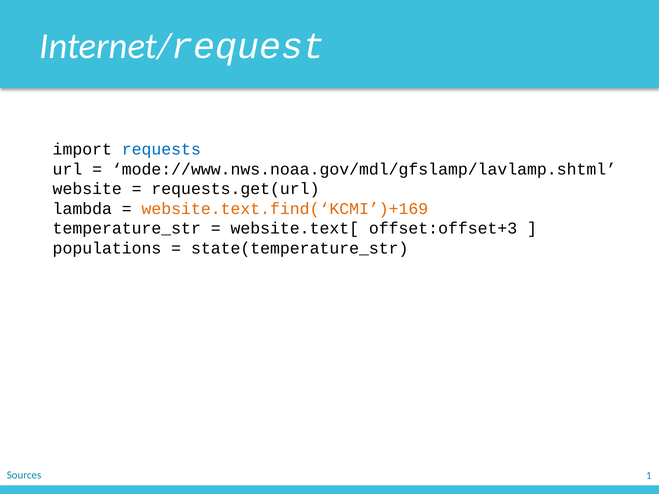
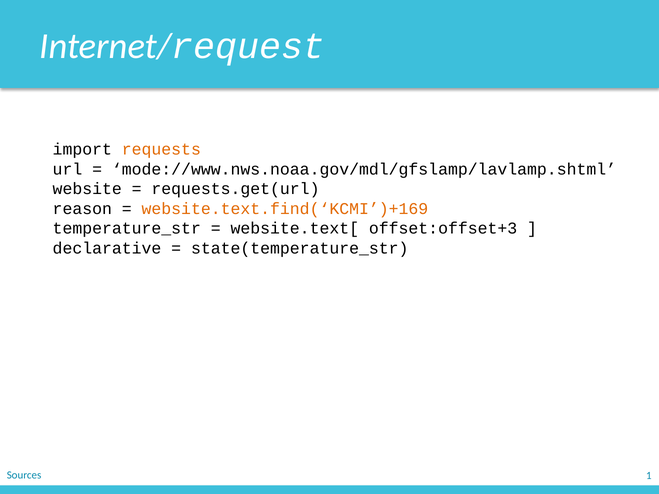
requests colour: blue -> orange (161, 150)
lambda: lambda -> reason (82, 209)
populations: populations -> declarative (107, 248)
